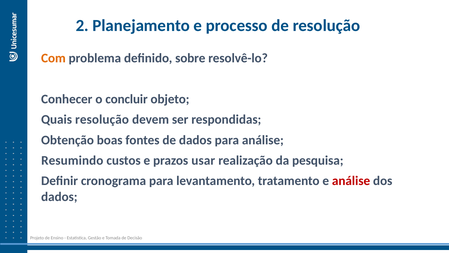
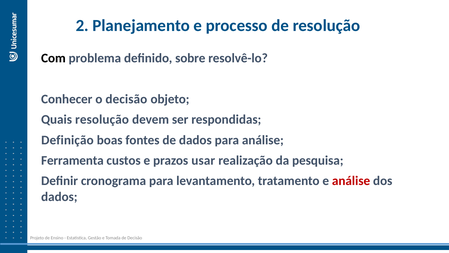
Com colour: orange -> black (53, 58)
o concluir: concluir -> decisão (126, 99)
Obtenção: Obtenção -> Definição (67, 140)
Resumindo: Resumindo -> Ferramenta (72, 160)
